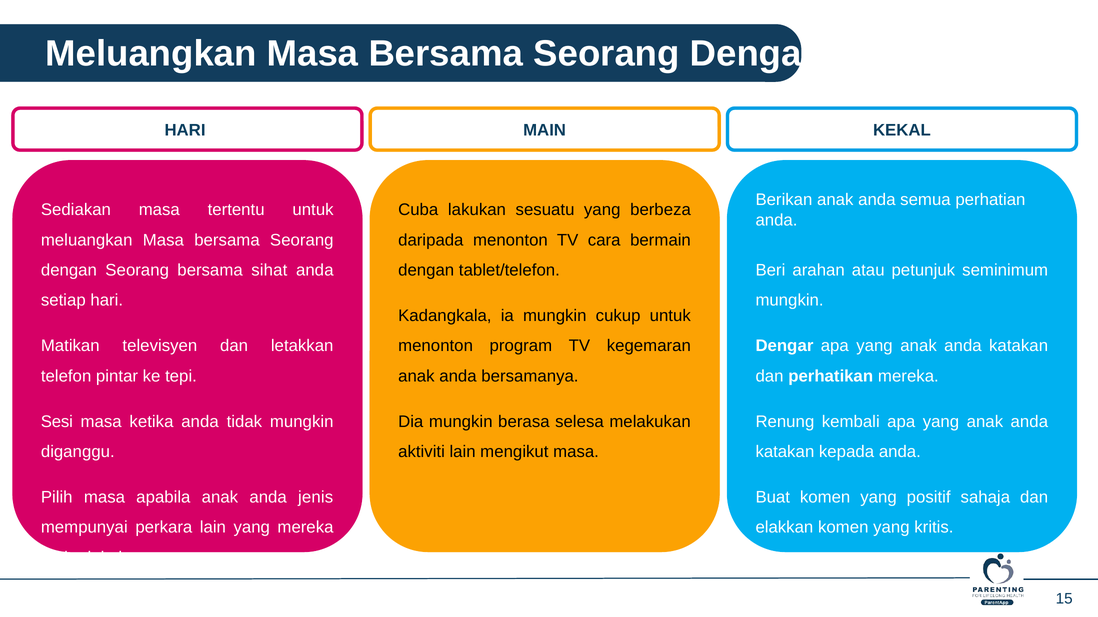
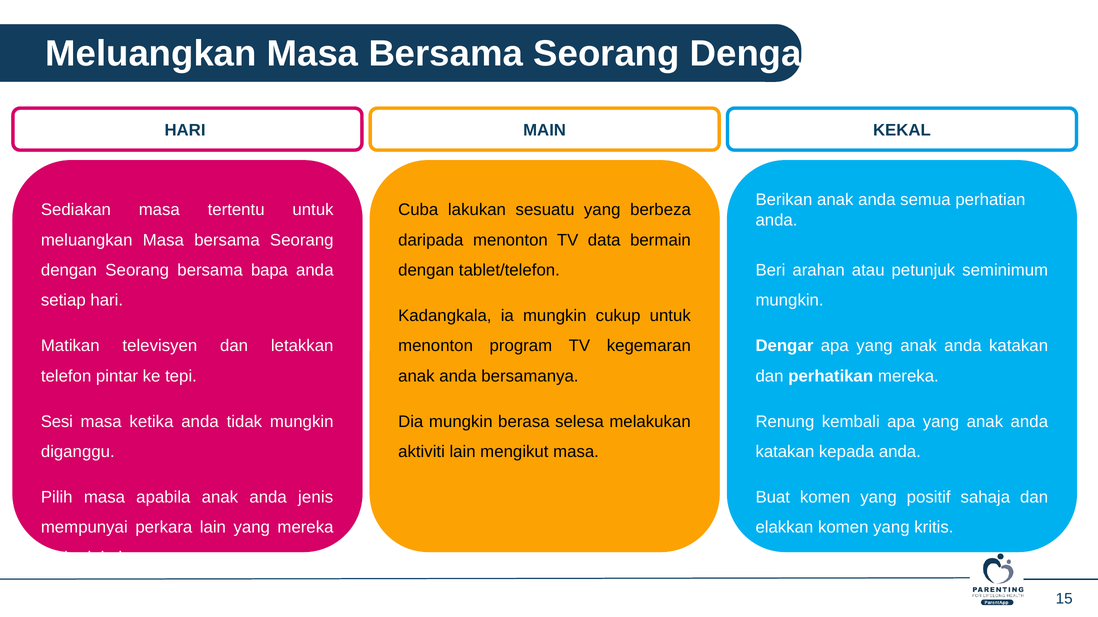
cara: cara -> data (604, 240)
sihat: sihat -> bapa (269, 271)
